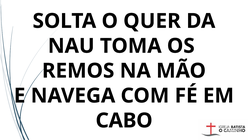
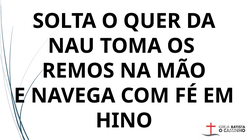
CABO: CABO -> HINO (124, 120)
